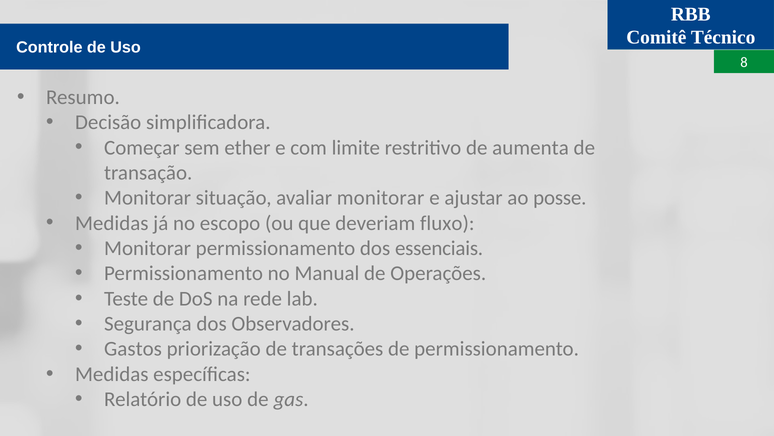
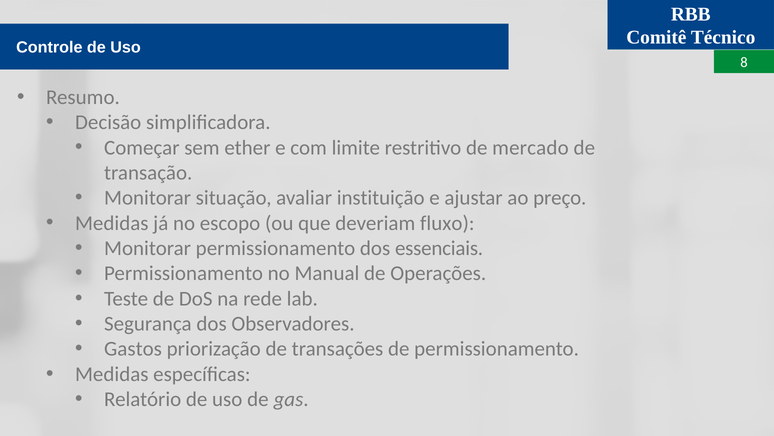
aumenta: aumenta -> mercado (530, 147)
avaliar monitorar: monitorar -> instituição (381, 198)
posse: posse -> preço (560, 198)
